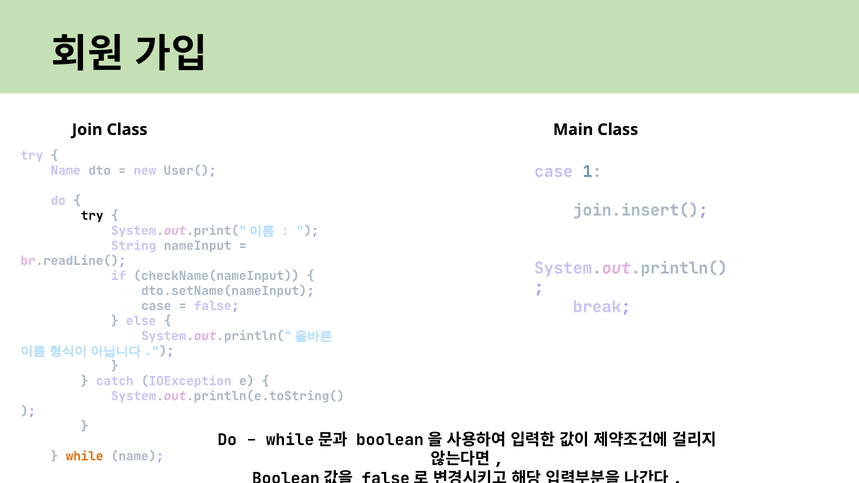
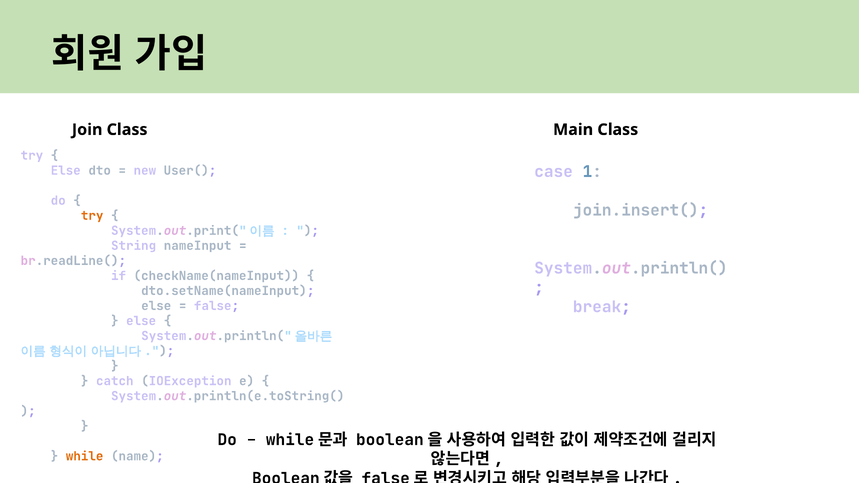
Name: Name -> Else (66, 171)
try colour: black -> orange (92, 216)
case: case -> else (156, 306)
